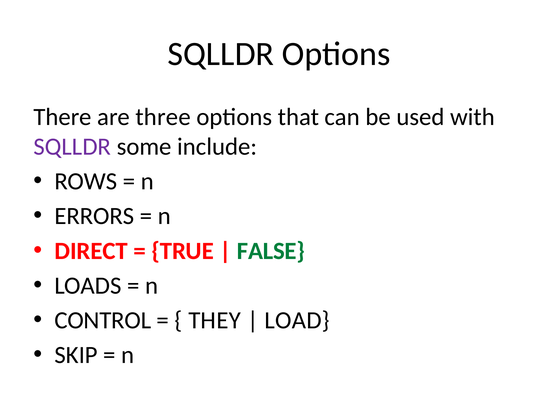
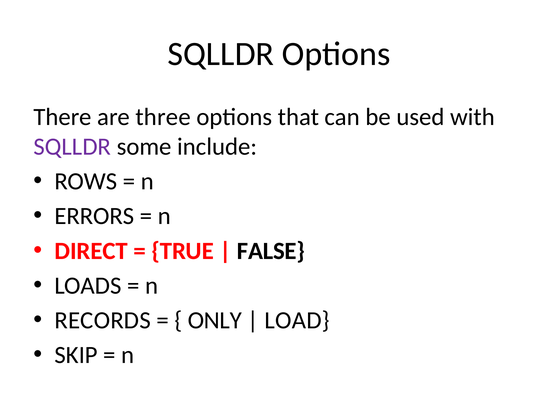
FALSE colour: green -> black (271, 251)
CONTROL: CONTROL -> RECORDS (103, 321)
THEY: THEY -> ONLY (215, 321)
